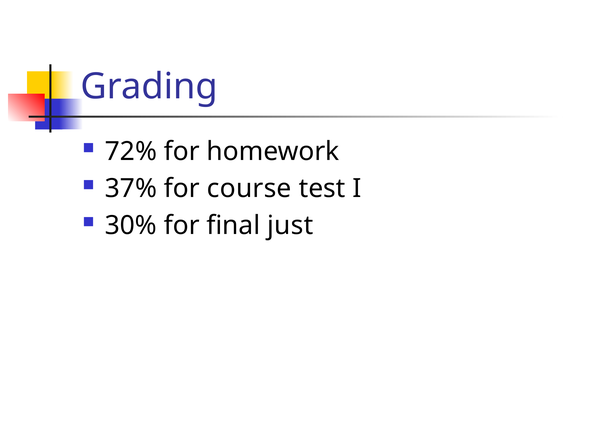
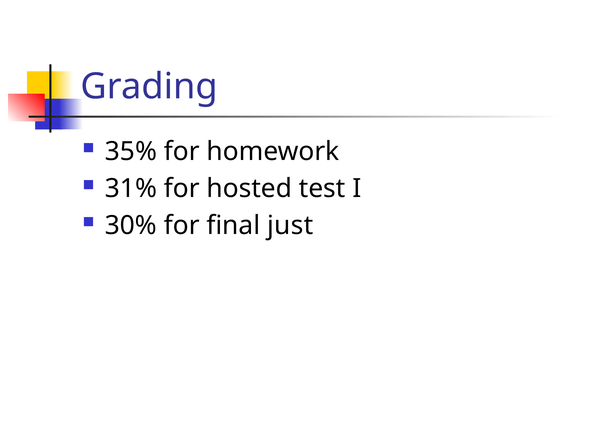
72%: 72% -> 35% (131, 151)
37%: 37% -> 31% (131, 188)
course: course -> hosted (249, 188)
